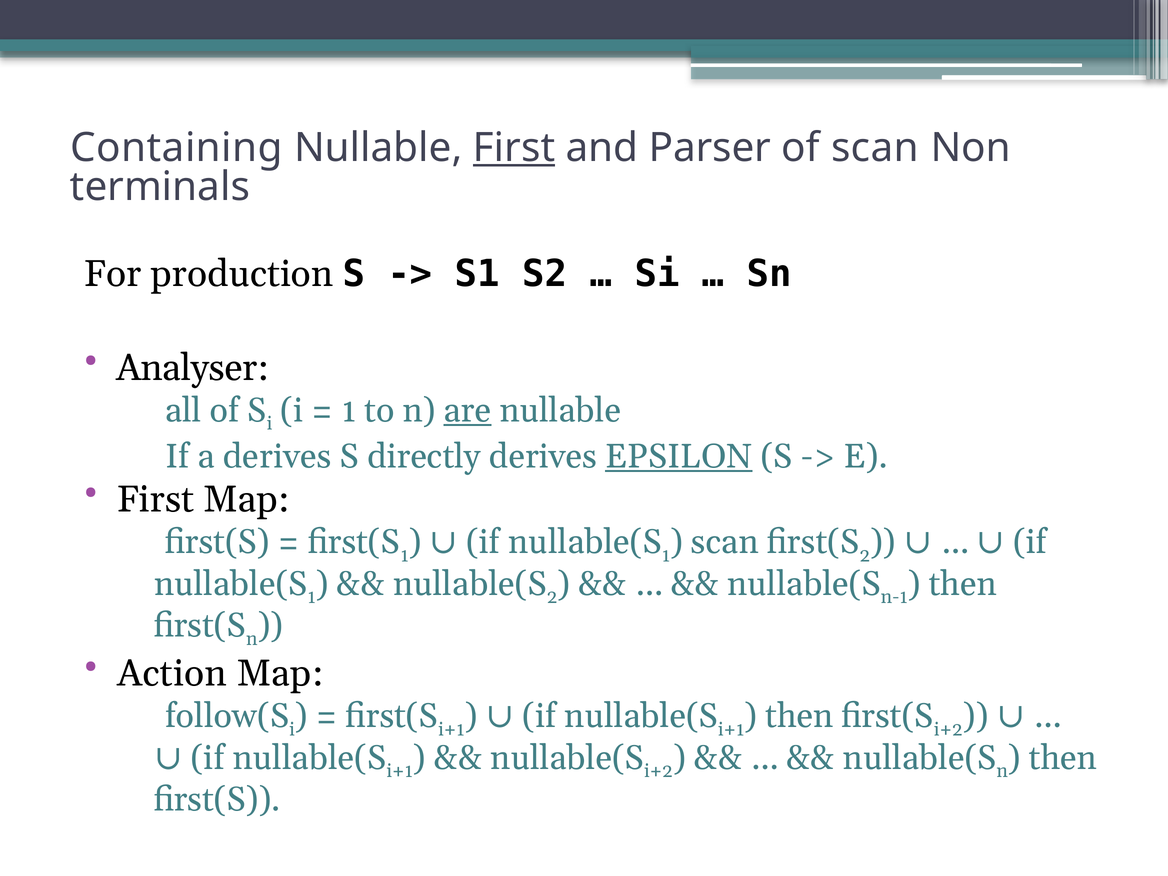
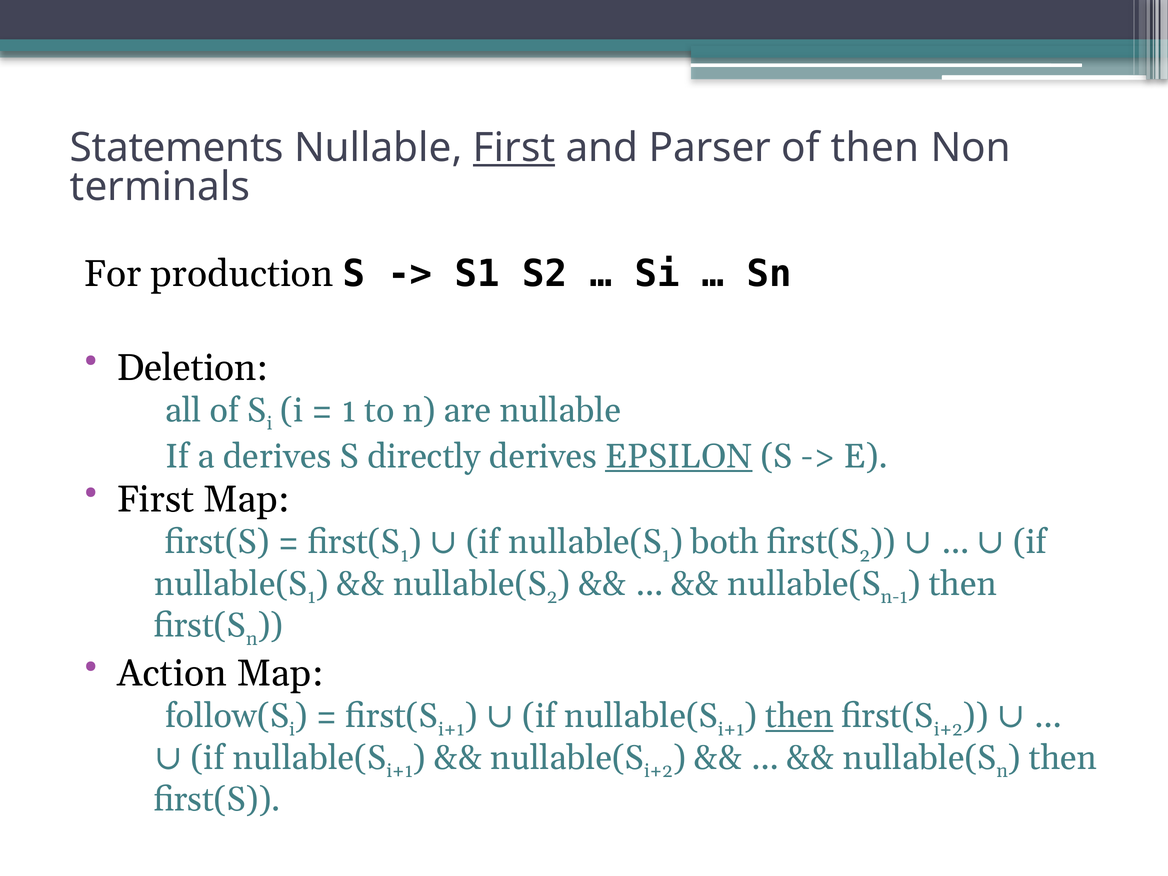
Containing: Containing -> Statements (177, 148)
of scan: scan -> then (875, 148)
Analyser: Analyser -> Deletion (192, 368)
are underline: present -> none (468, 410)
scan: scan -> both (725, 542)
then underline: none -> present (799, 716)
